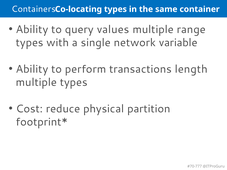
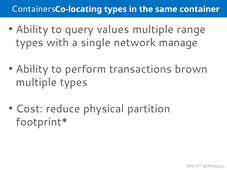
variable: variable -> manage (178, 43)
length: length -> brown (191, 69)
